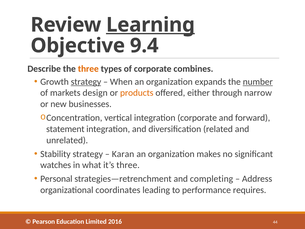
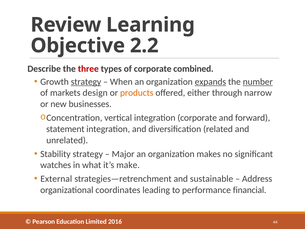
Learning underline: present -> none (150, 25)
9.4: 9.4 -> 2.2 (144, 46)
three colour: orange -> red (88, 69)
combines: combines -> combined (193, 69)
expands underline: none -> present (210, 82)
Karan: Karan -> Major (123, 154)
it’s three: three -> make (128, 165)
Personal: Personal -> External (56, 179)
completing: completing -> sustainable (212, 179)
requires: requires -> financial (250, 190)
